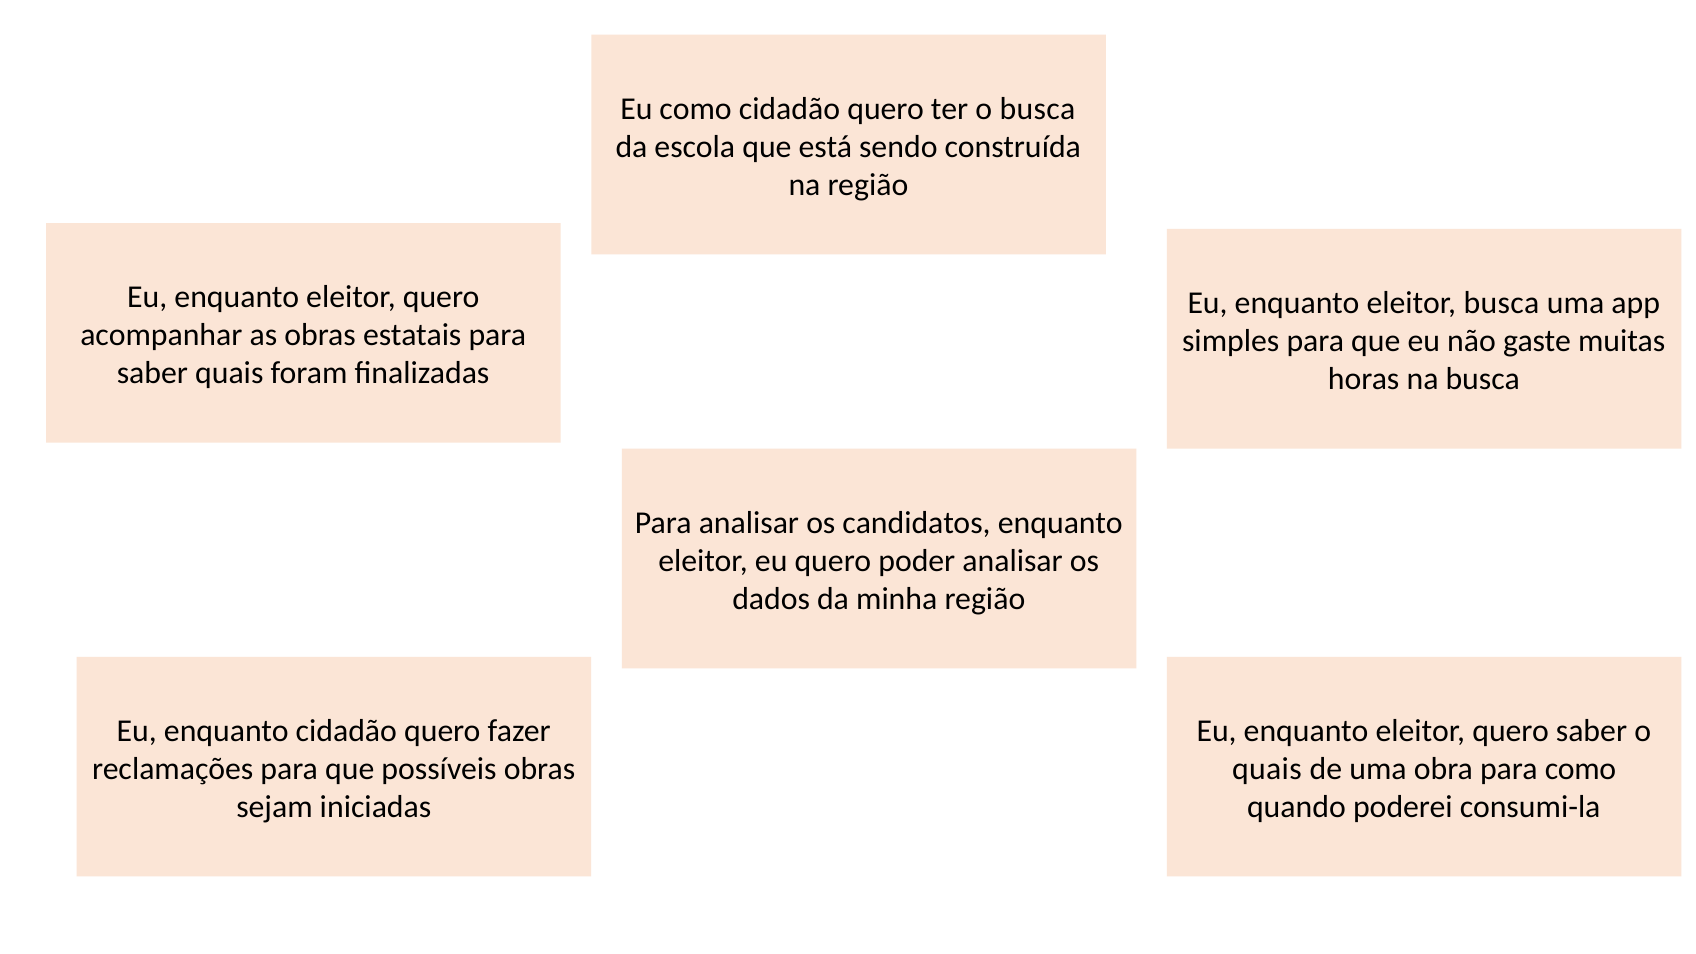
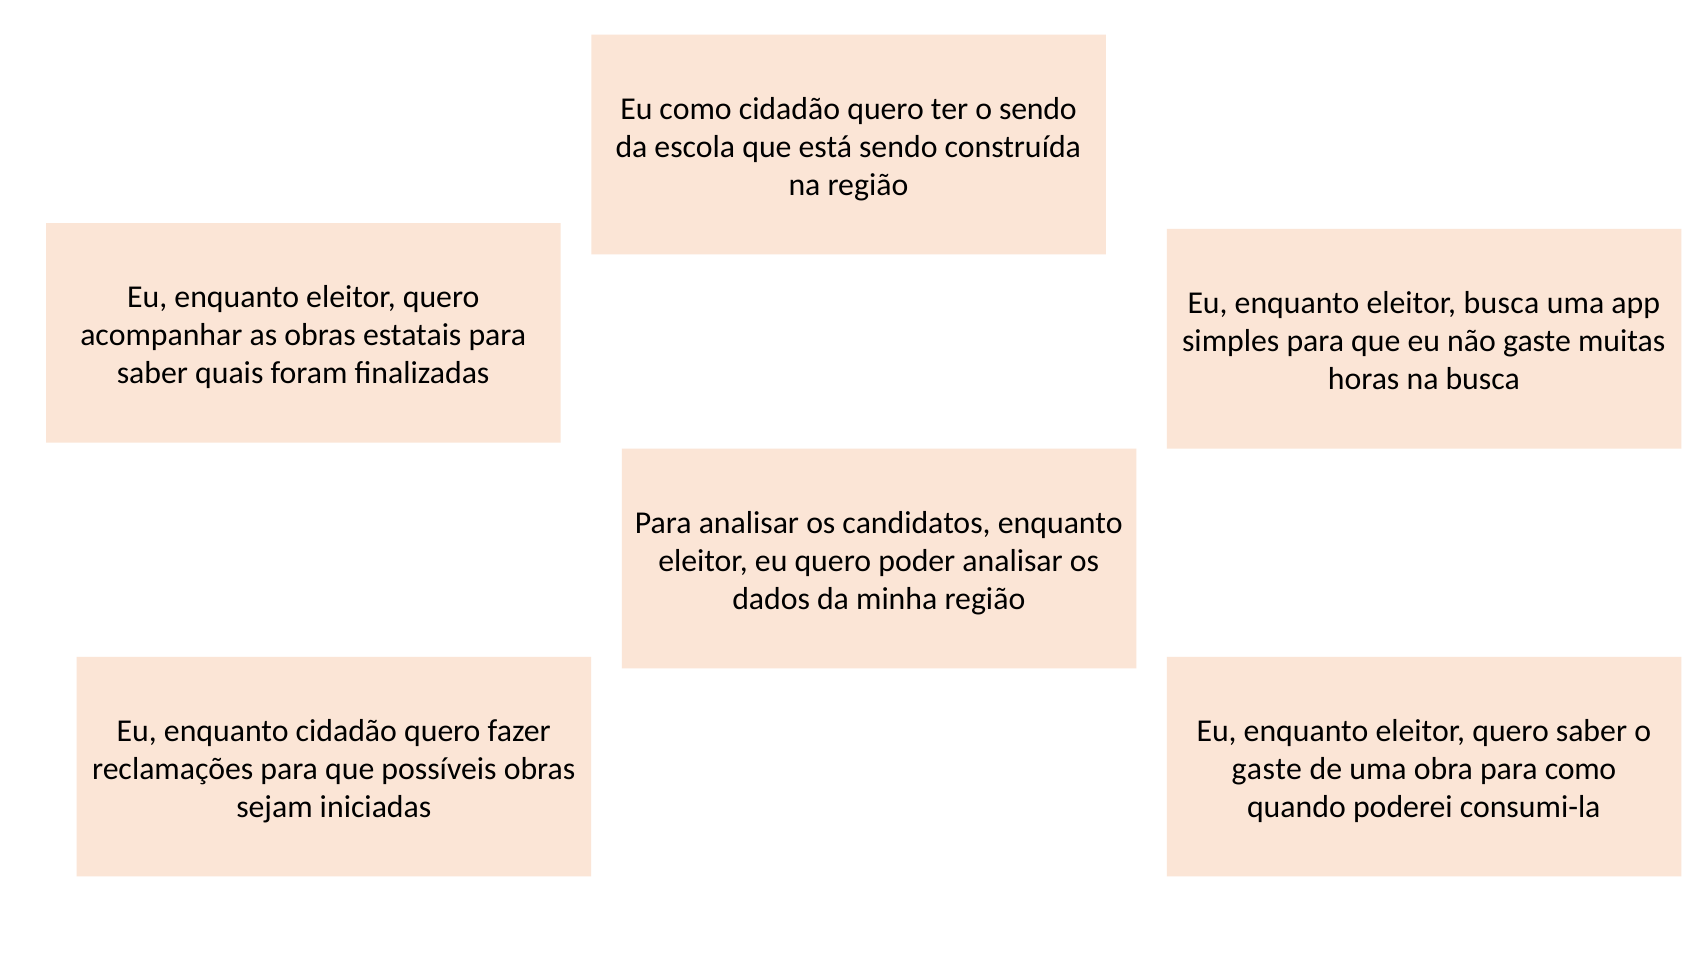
o busca: busca -> sendo (1038, 109)
quais: quais -> gaste (1267, 769)
